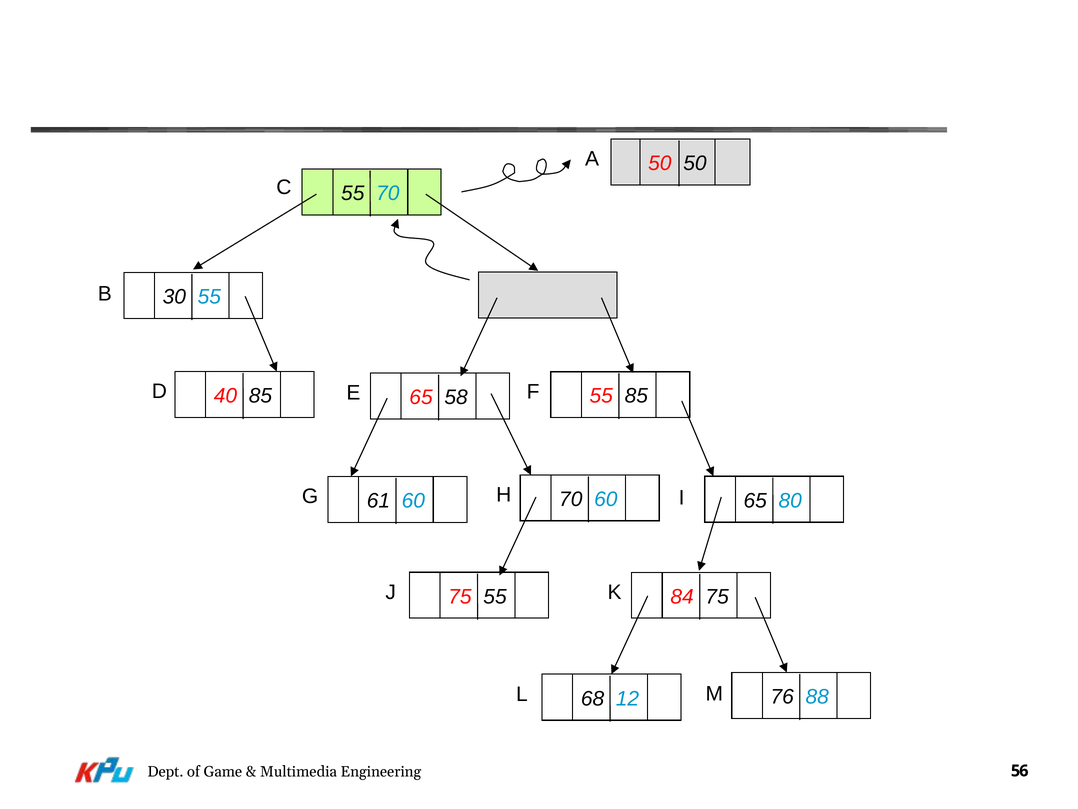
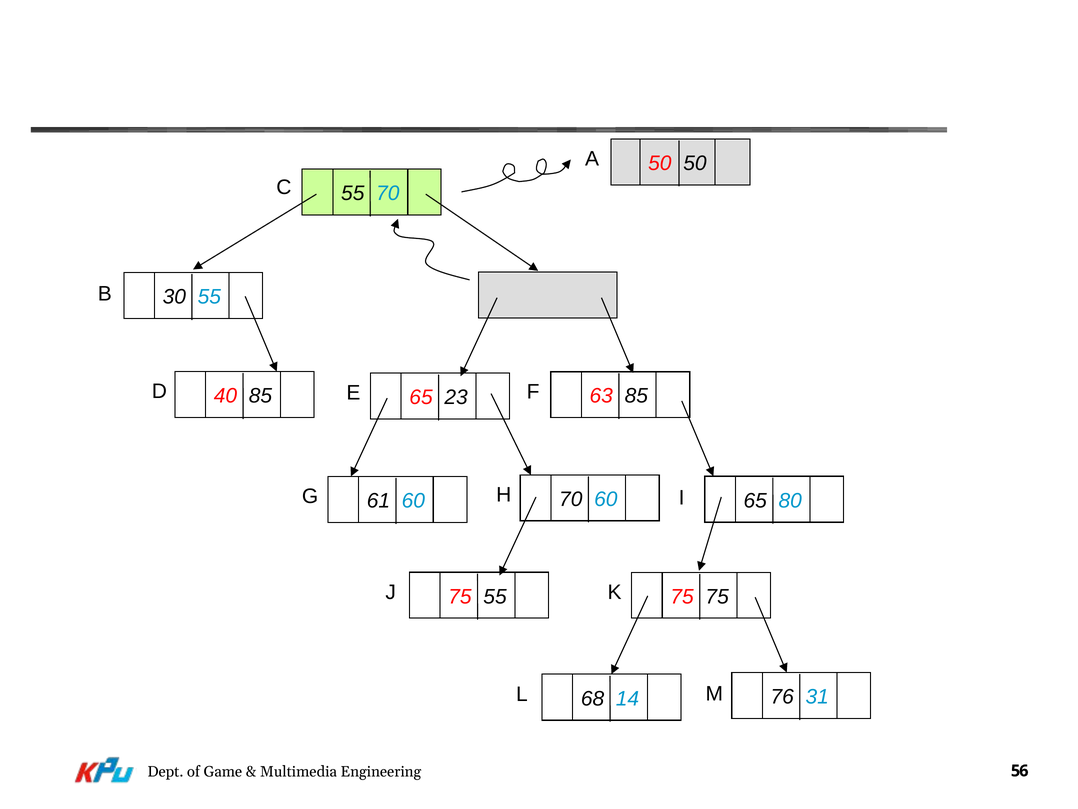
E 55: 55 -> 63 (601, 396)
58: 58 -> 23 (456, 397)
J 84: 84 -> 75 (682, 596)
88: 88 -> 31 (817, 697)
12: 12 -> 14 (627, 698)
